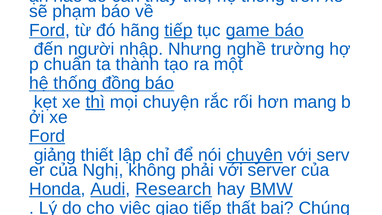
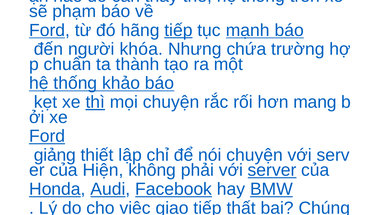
game: game -> mạnh (248, 30)
nhập: nhập -> khóa (141, 49)
nghề: nghề -> chứa (246, 49)
đồng: đồng -> khảo (121, 83)
chuyện underline: present -> none (255, 155)
Nghị: Nghị -> Hiện (103, 170)
server underline: none -> present (272, 170)
Research: Research -> Facebook (174, 189)
